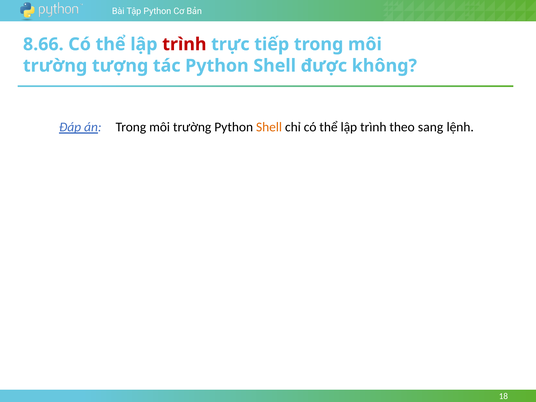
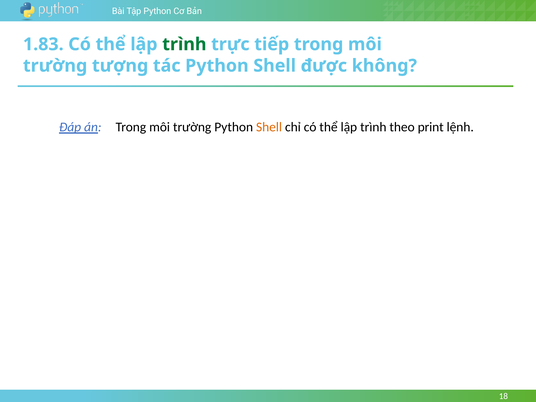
8.66: 8.66 -> 1.83 (43, 44)
trình colour: red -> green (184, 44)
sang: sang -> print (431, 127)
